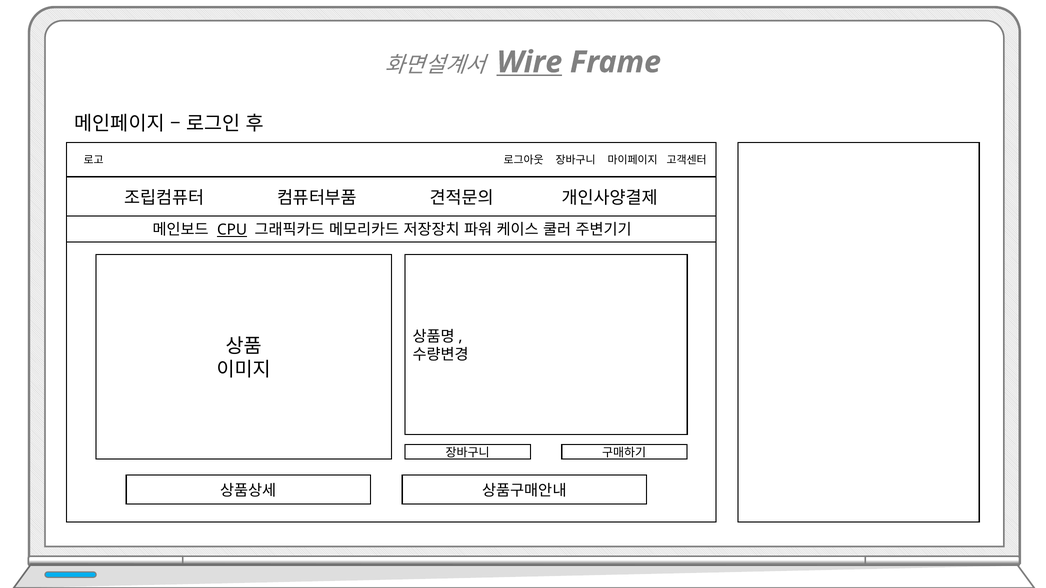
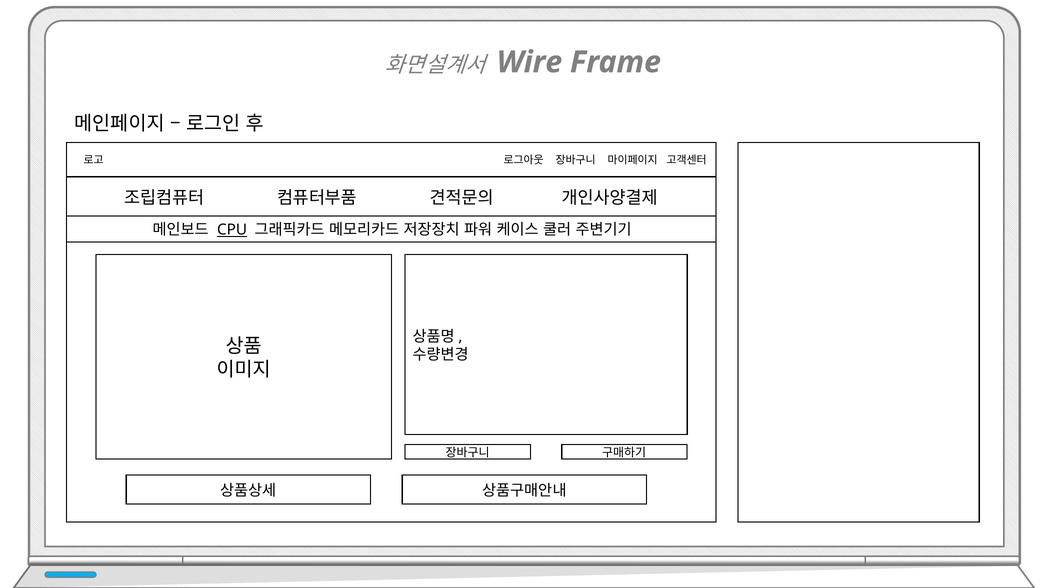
Wire underline: present -> none (529, 62)
